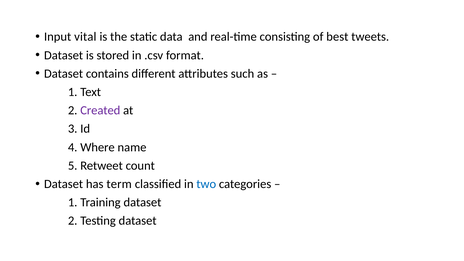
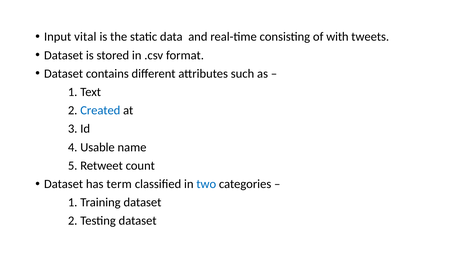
best: best -> with (337, 37)
Created colour: purple -> blue (100, 110)
Where: Where -> Usable (98, 147)
